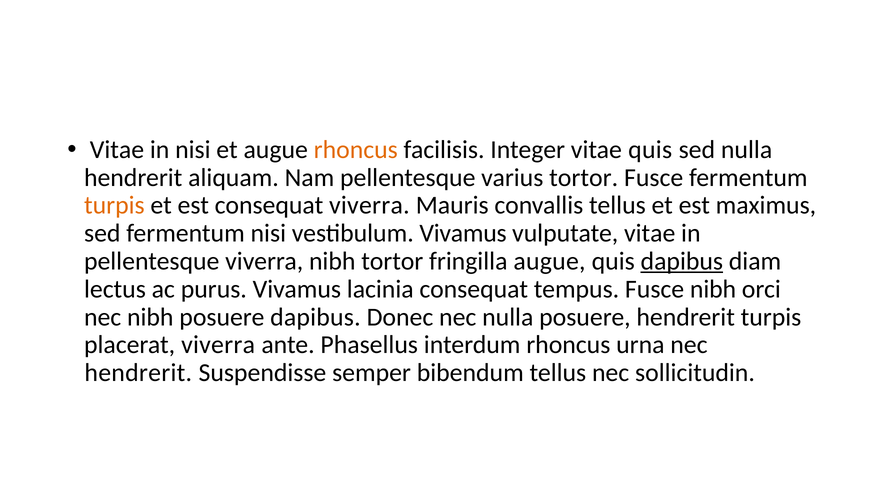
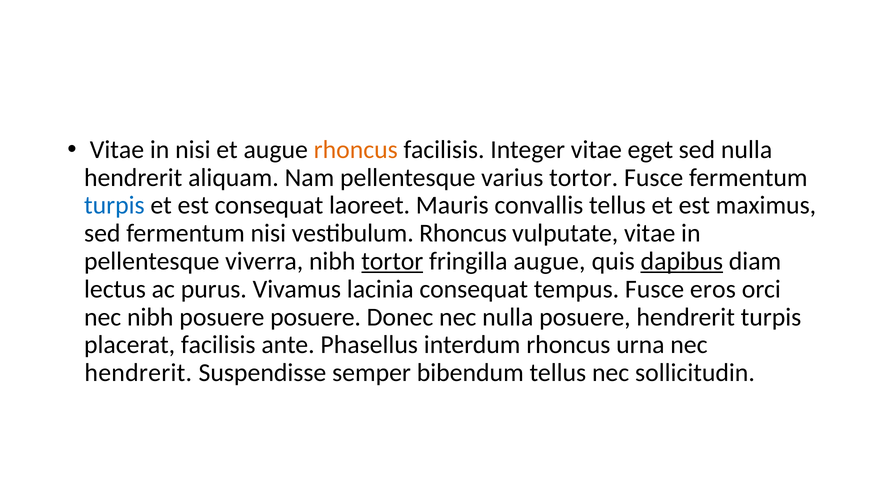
vitae quis: quis -> eget (650, 150)
turpis colour: orange -> blue (114, 205)
consequat viverra: viverra -> laoreet (370, 205)
vestibulum Vivamus: Vivamus -> Rhoncus (463, 233)
tortor underline: none -> present (392, 261)
Fusce nibh: nibh -> eros (713, 289)
posuere dapibus: dapibus -> posuere (316, 317)
placerat viverra: viverra -> facilisis (218, 345)
